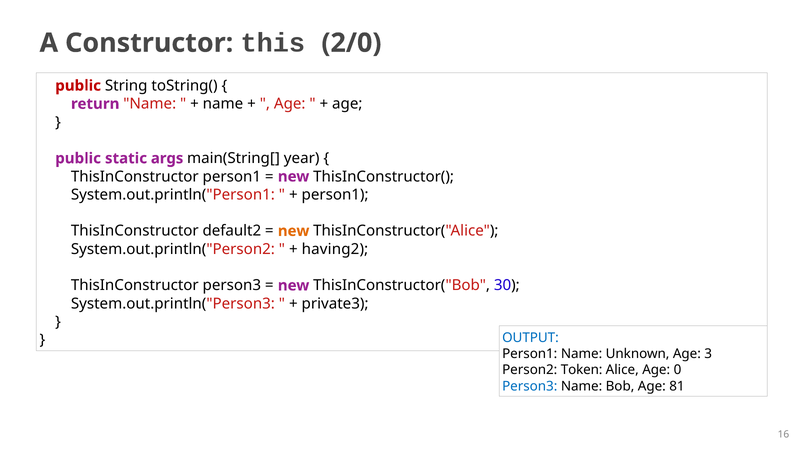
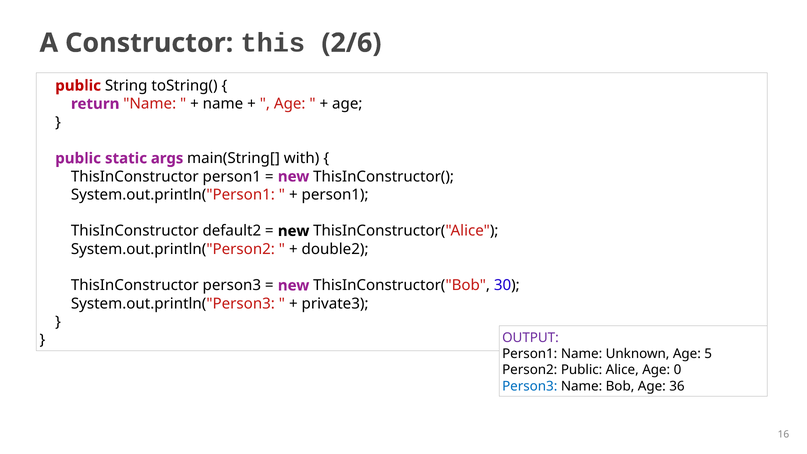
2/0: 2/0 -> 2/6 (351, 43)
year: year -> with (302, 158)
new colour: orange -> black (294, 231)
having2: having2 -> double2 (335, 249)
OUTPUT colour: blue -> purple (530, 338)
3: 3 -> 5 (708, 354)
Person2 Token: Token -> Public (582, 370)
81: 81 -> 36 (677, 386)
